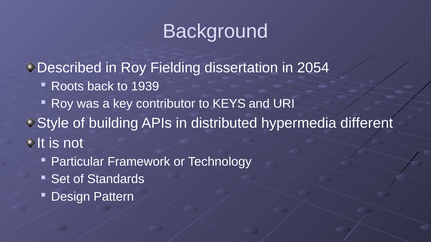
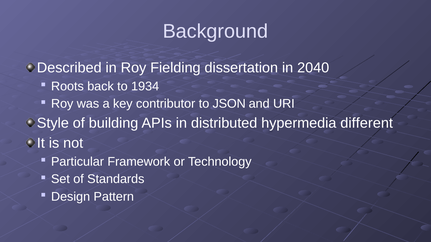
2054: 2054 -> 2040 (313, 68)
1939: 1939 -> 1934 (145, 86)
KEYS: KEYS -> JSON (229, 104)
